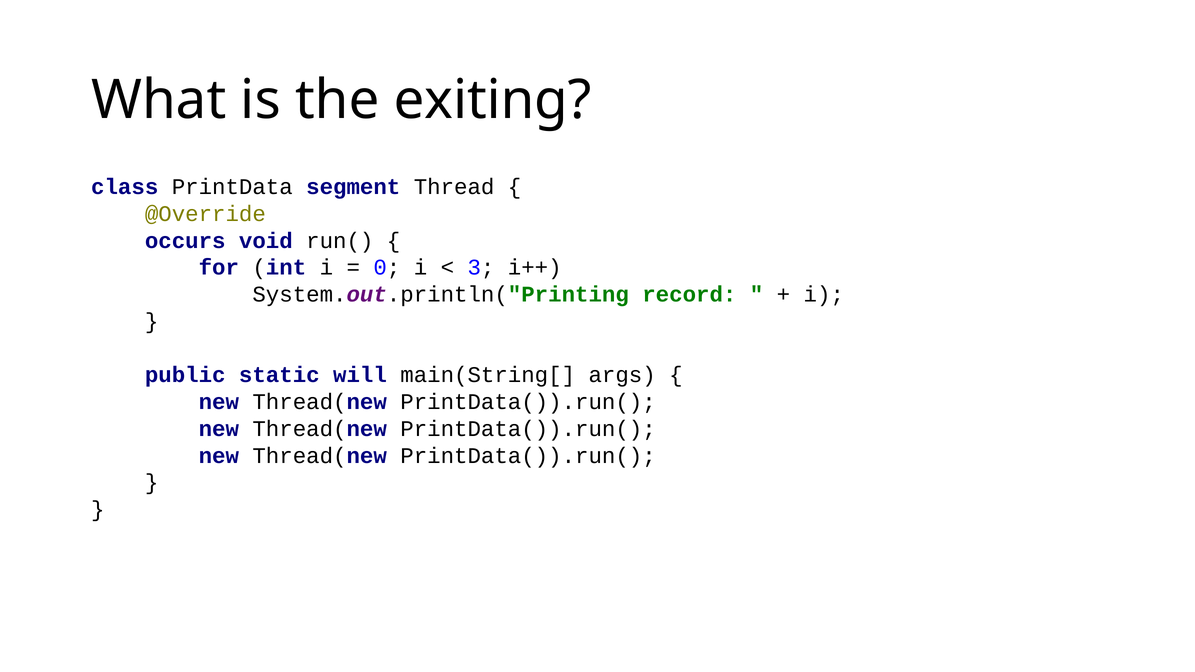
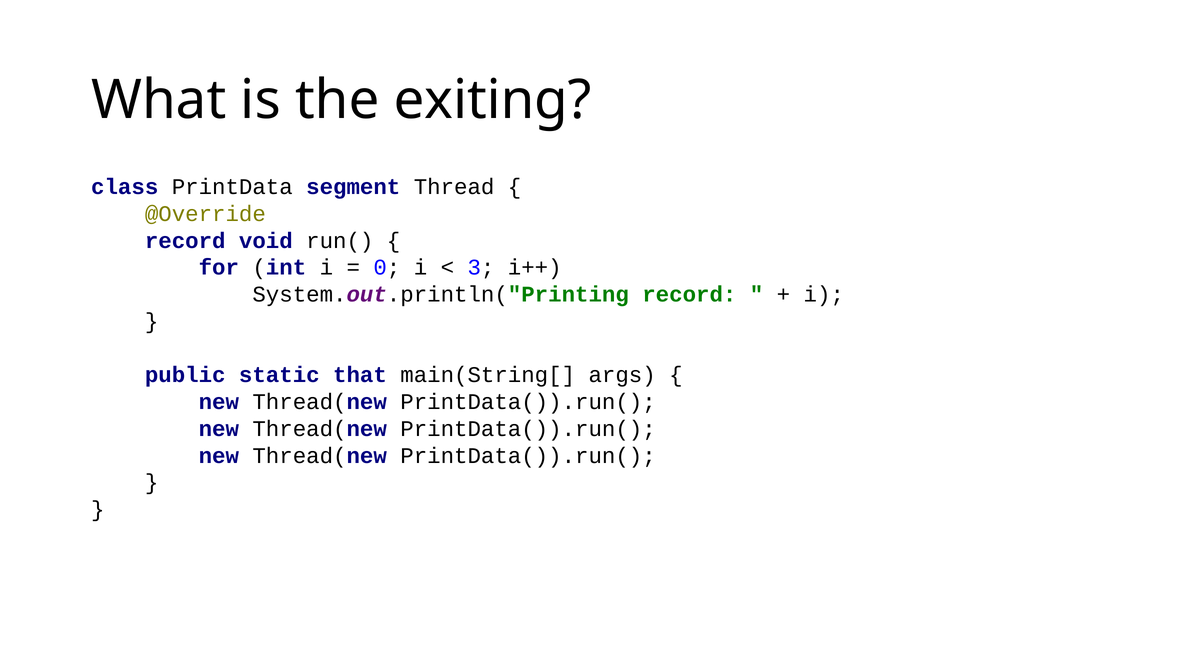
occurs: occurs -> record (185, 241)
will: will -> that (360, 375)
